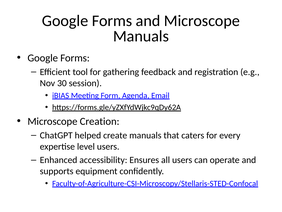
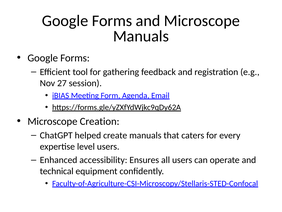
30: 30 -> 27 (62, 83)
supports: supports -> technical (57, 171)
